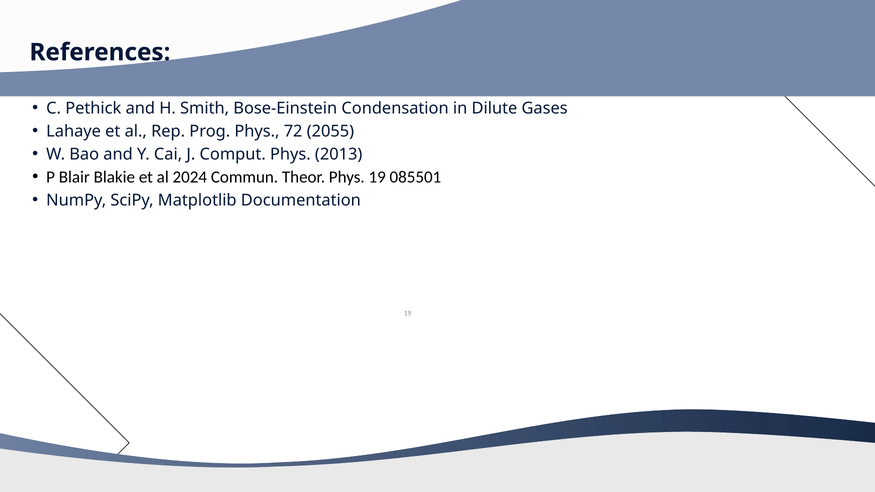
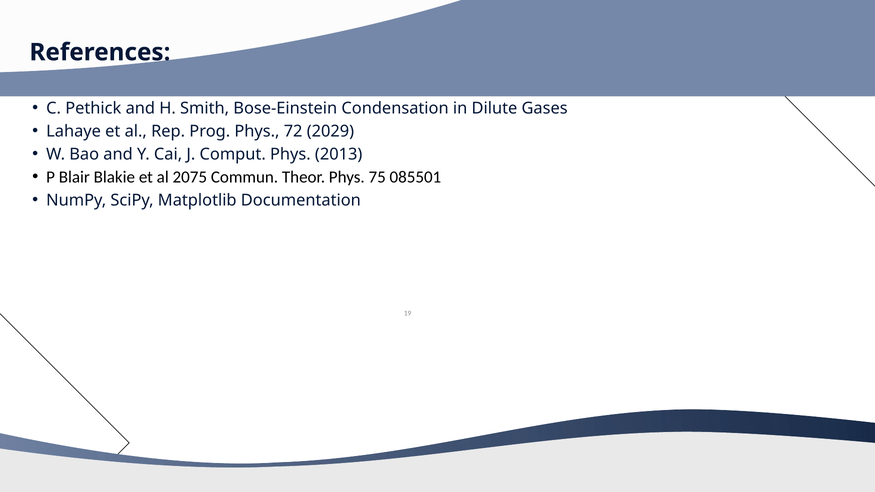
2055: 2055 -> 2029 (330, 131)
2024: 2024 -> 2075 (190, 177)
Phys 19: 19 -> 75 (377, 177)
